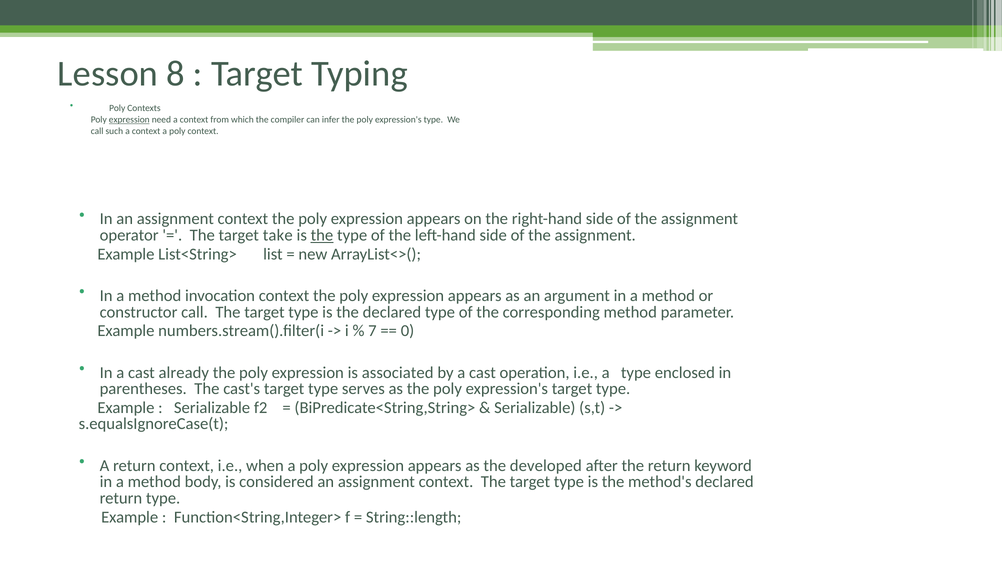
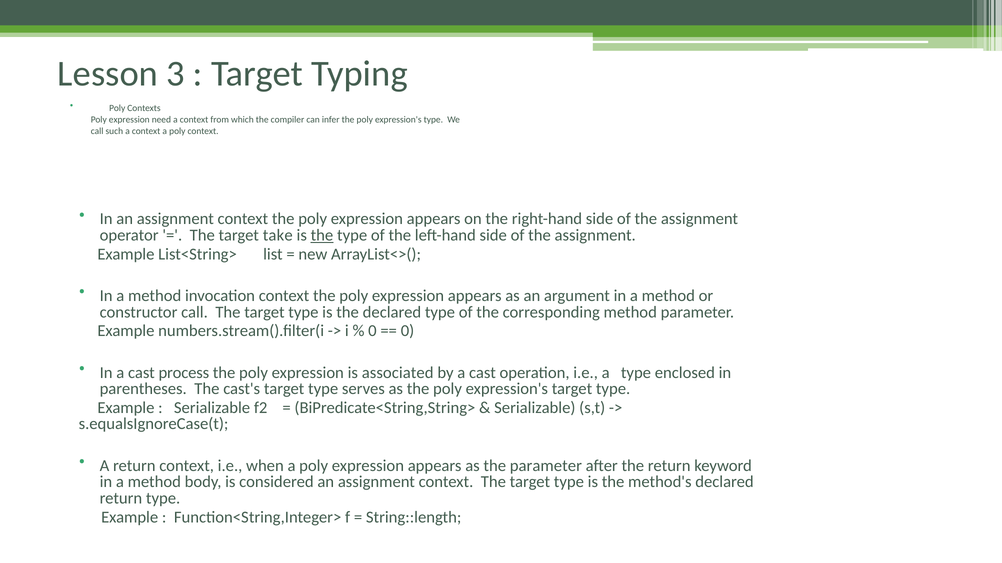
8: 8 -> 3 (175, 74)
expression underline: present -> none (129, 120)
7: 7 -> 0 (372, 331)
already: already -> process (184, 373)
the developed: developed -> parameter (546, 466)
